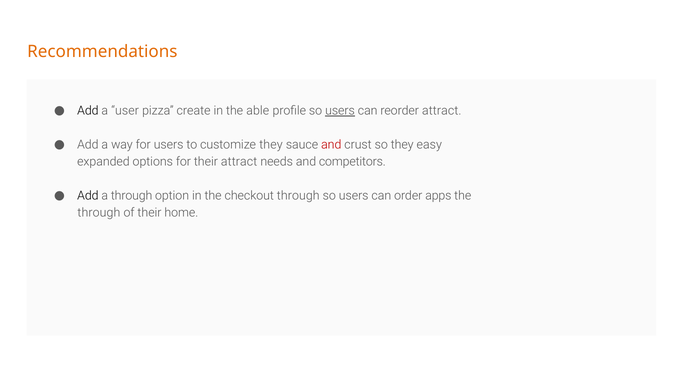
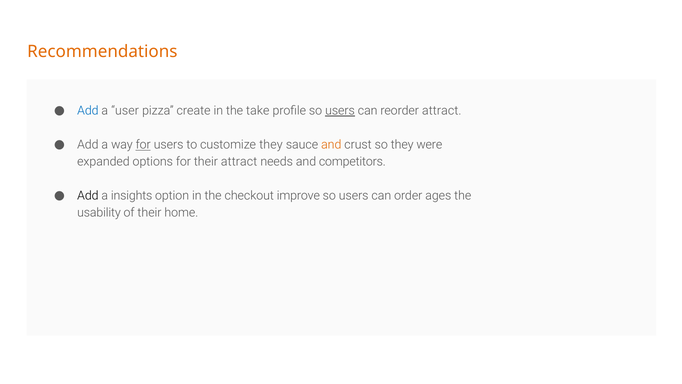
Add colour: black -> blue (88, 111)
able: able -> take (258, 111)
for underline: none -> present (143, 145)
and colour: red -> orange (331, 145)
easy: easy -> were (429, 145)
a through: through -> insights (132, 196)
checkout through: through -> improve (298, 196)
apps: apps -> ages (438, 196)
through: through -> usability (99, 213)
